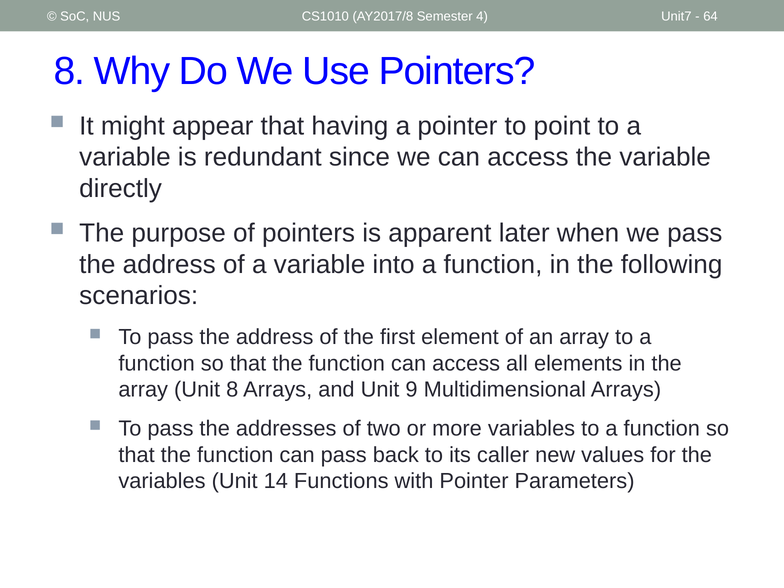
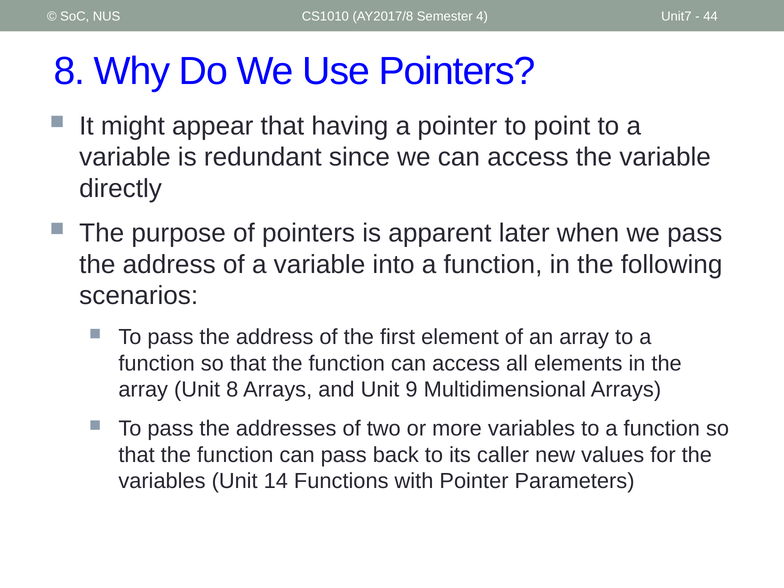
64: 64 -> 44 (710, 17)
